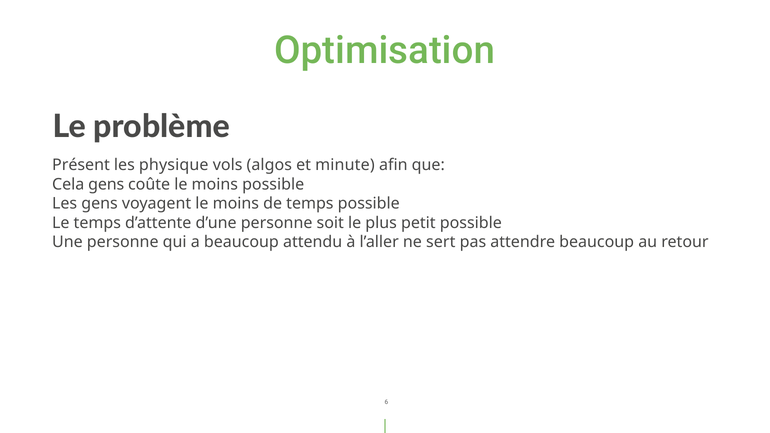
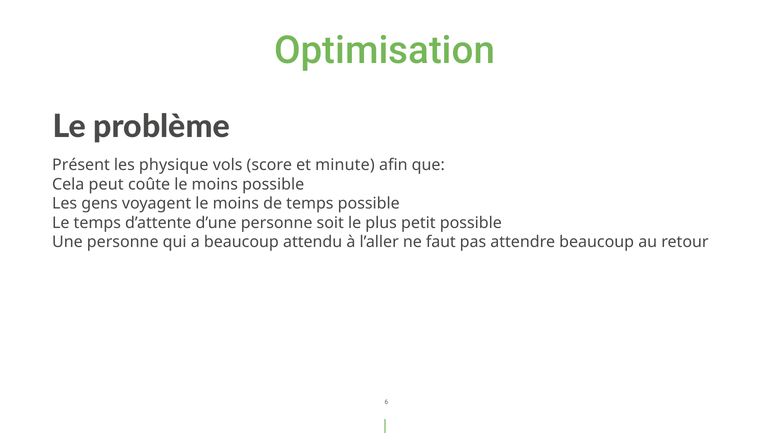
algos: algos -> score (269, 165)
Cela gens: gens -> peut (106, 184)
sert: sert -> faut (441, 242)
